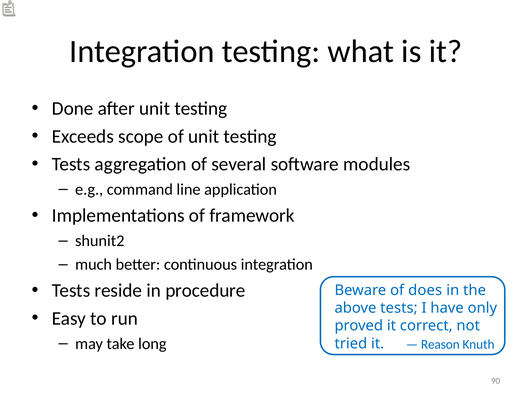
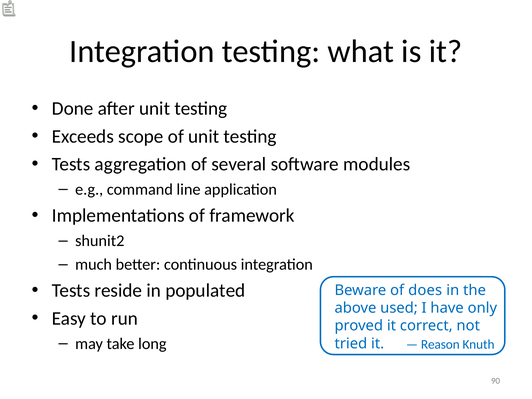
procedure: procedure -> populated (205, 291)
above tests: tests -> used (399, 308)
